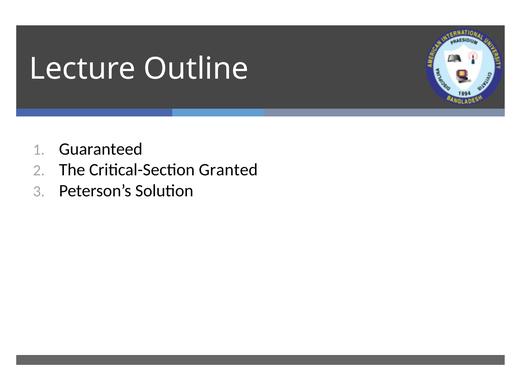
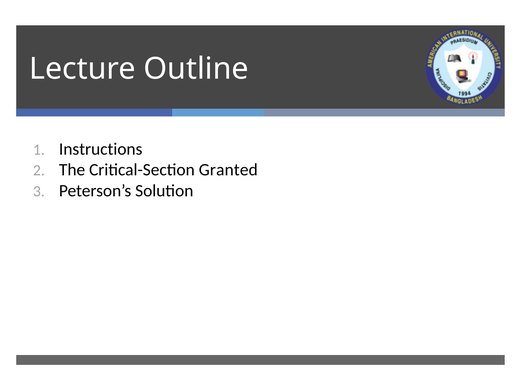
Guaranteed: Guaranteed -> Instructions (101, 149)
